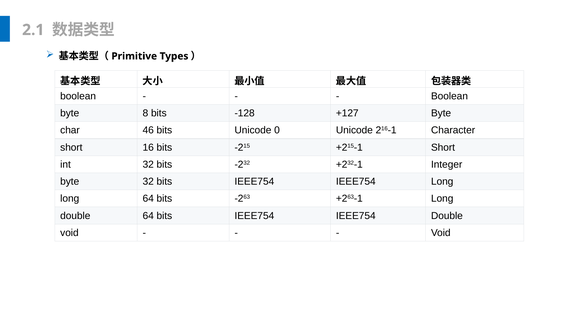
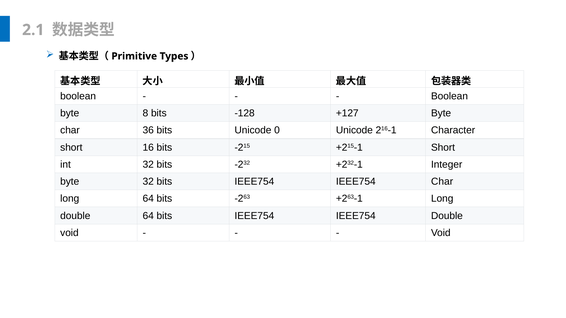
46: 46 -> 36 (148, 130)
IEEE754 Long: Long -> Char (442, 182)
